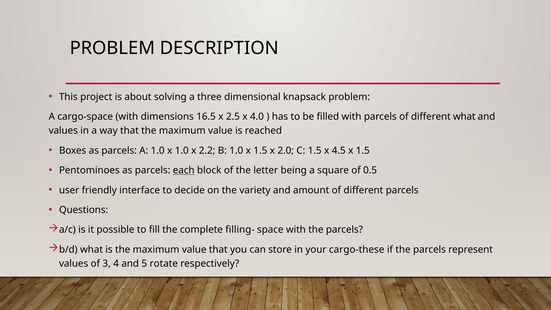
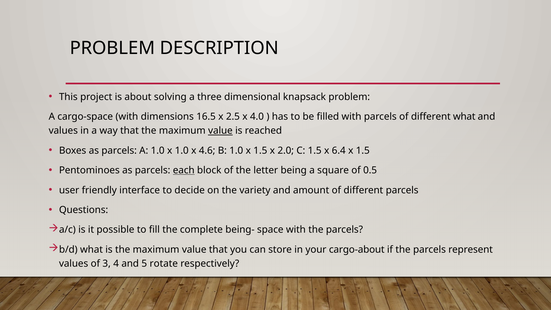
value underline: none -> present (220, 131)
2.2: 2.2 -> 4.6 (207, 150)
4.5: 4.5 -> 6.4 (339, 150)
filling-: filling- -> being- (240, 230)
cargo-these: cargo-these -> cargo-about (357, 249)
